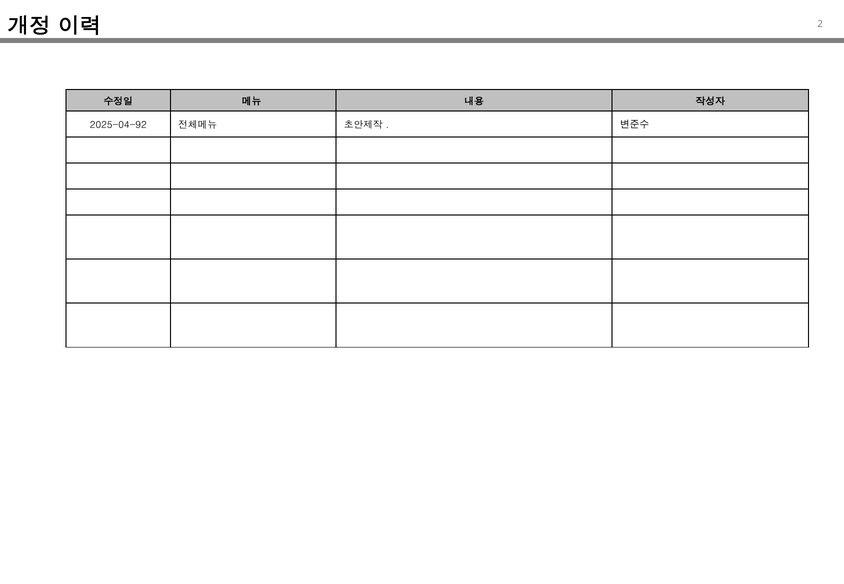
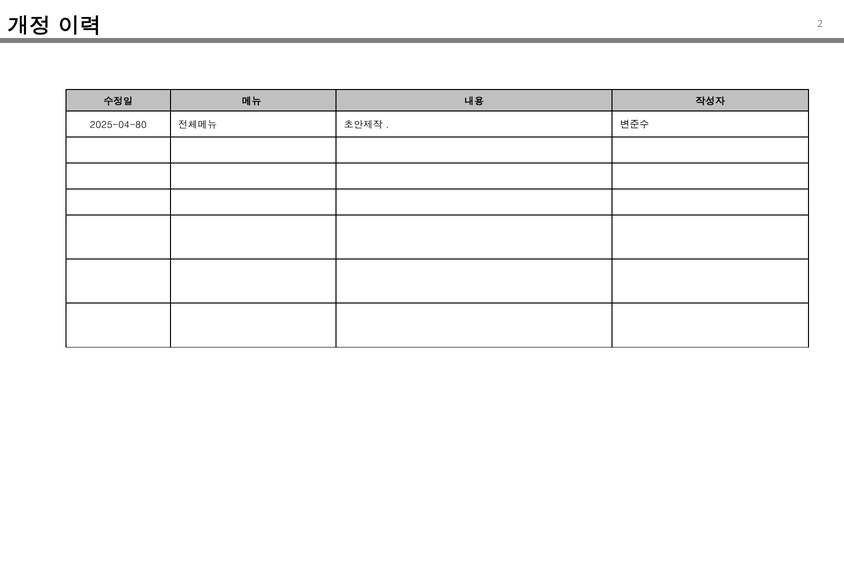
2025-04-92: 2025-04-92 -> 2025-04-80 (118, 125)
